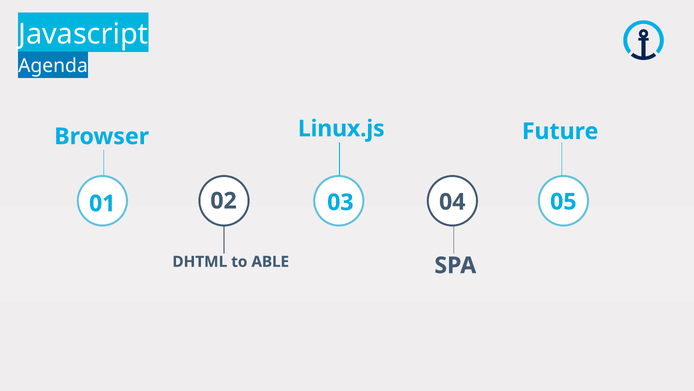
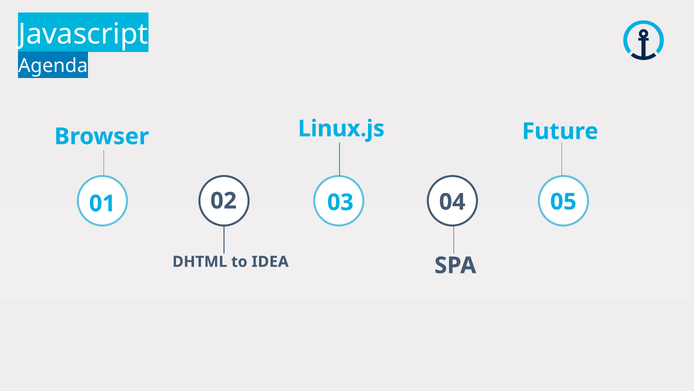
ABLE: ABLE -> IDEA (270, 261)
